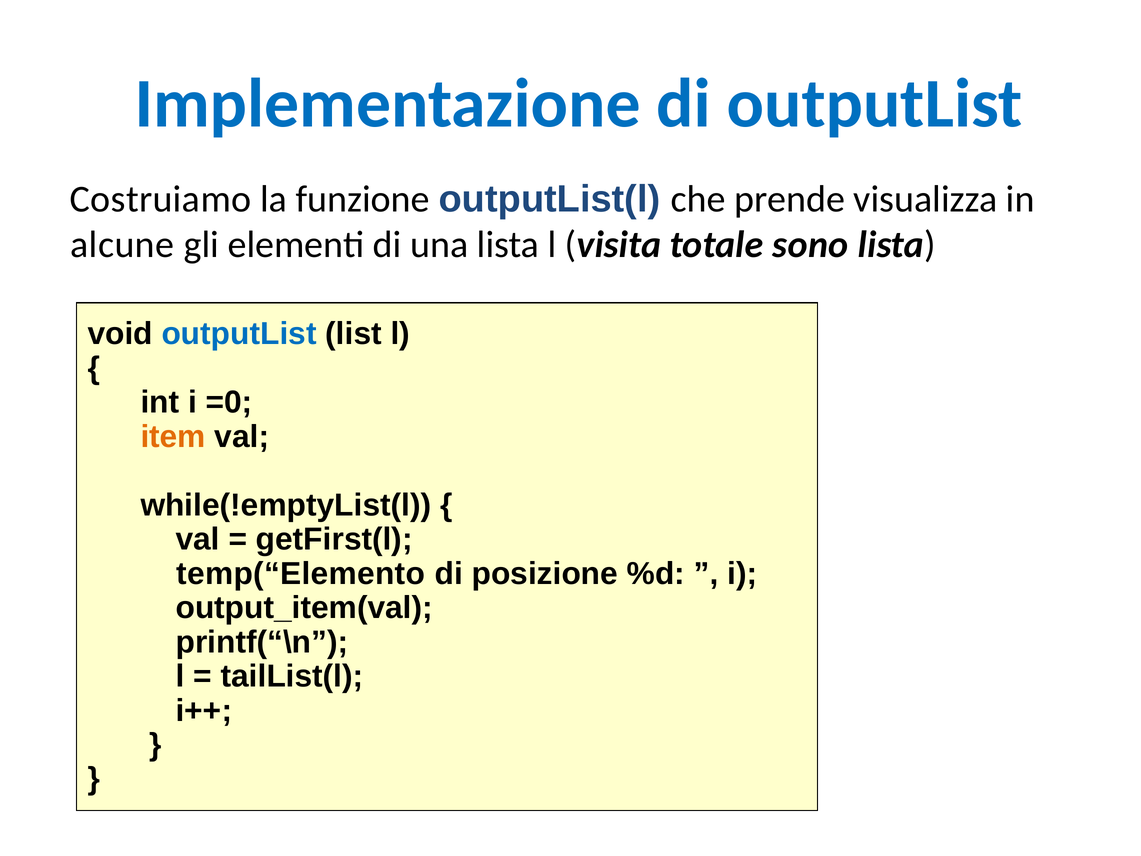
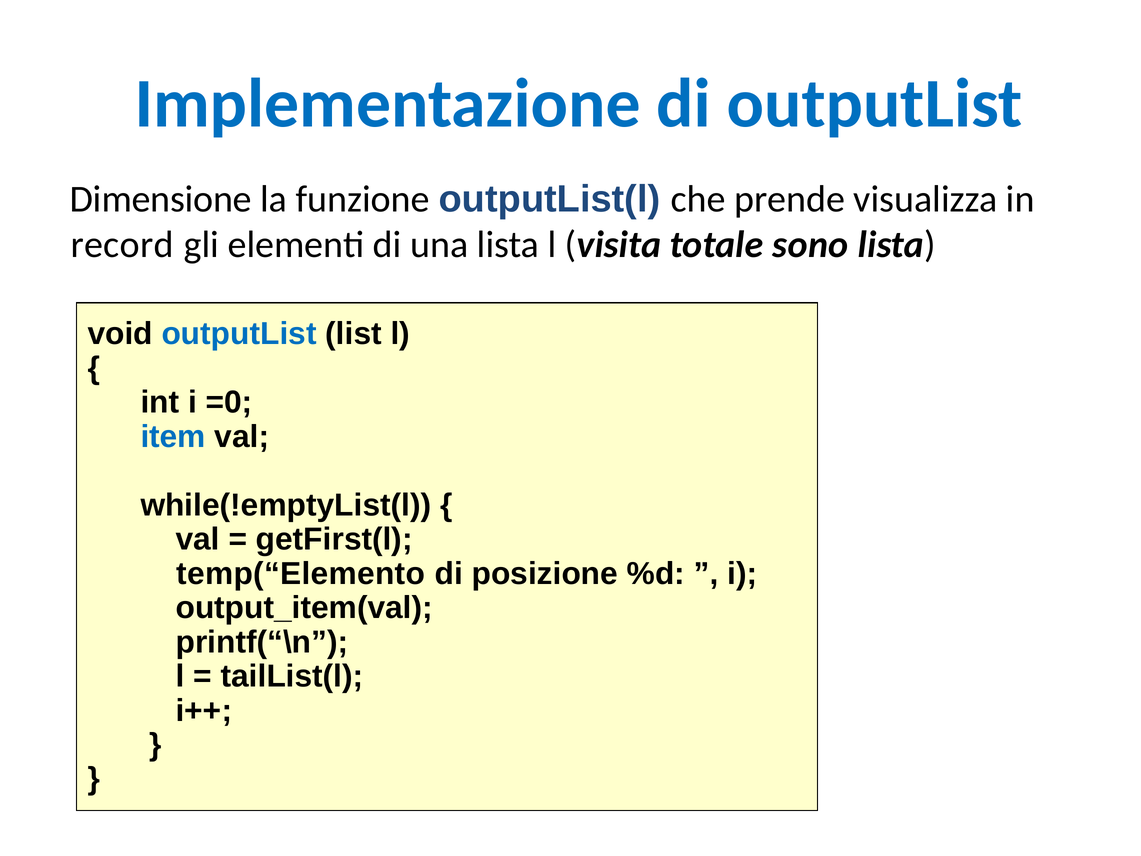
Costruiamo: Costruiamo -> Dimensione (161, 199)
alcune: alcune -> record (122, 245)
item colour: orange -> blue (173, 437)
